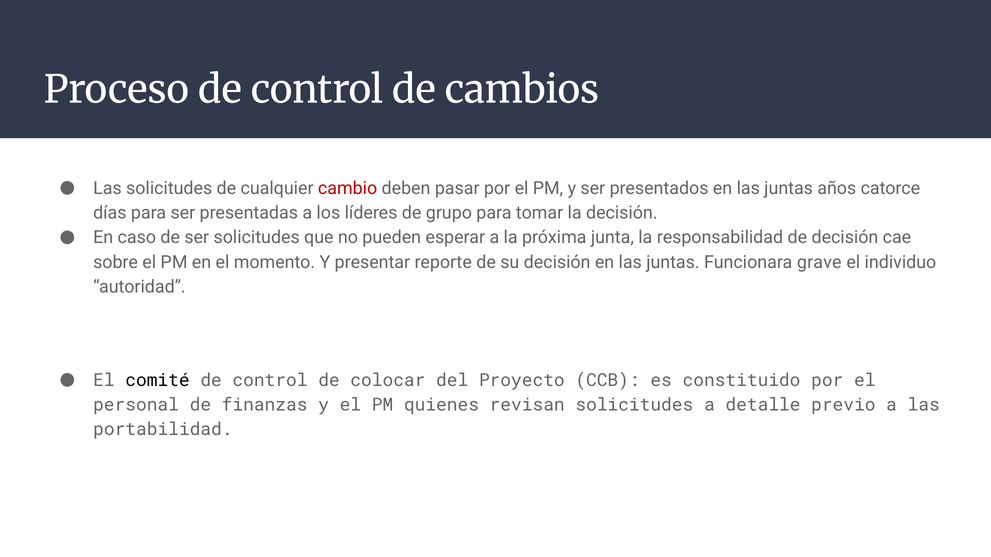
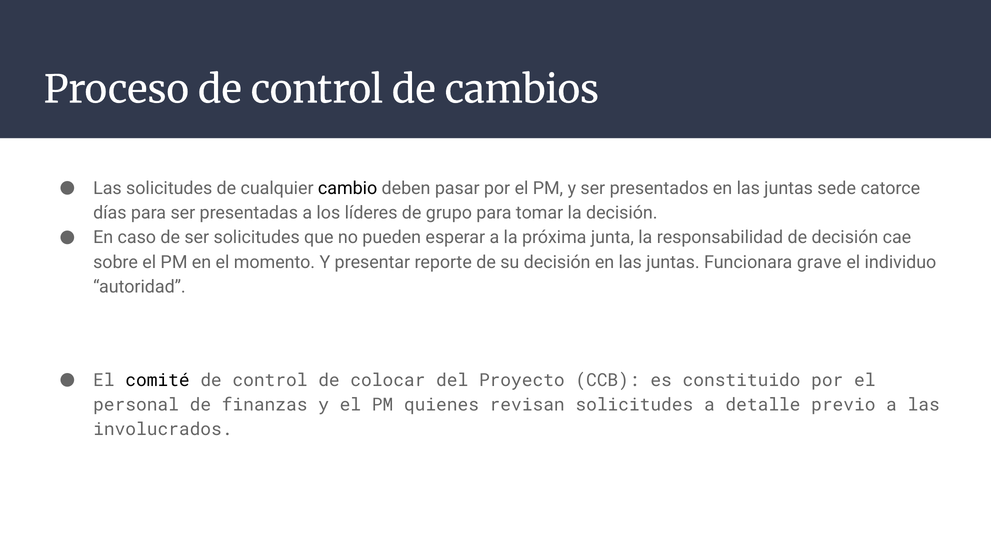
cambio colour: red -> black (348, 188)
años: años -> sede (837, 188)
portabilidad: portabilidad -> involucrados (163, 430)
